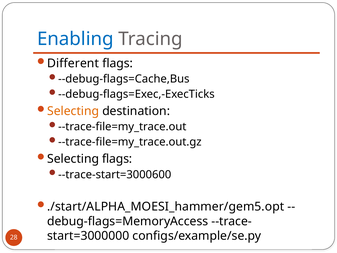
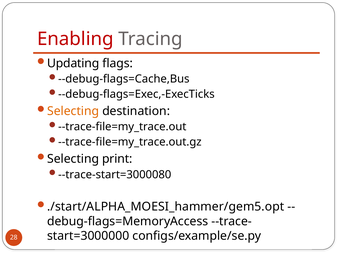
Enabling colour: blue -> red (75, 39)
Different: Different -> Updating (73, 63)
Selecting flags: flags -> print (117, 159)
--trace-start=3000600: --trace-start=3000600 -> --trace-start=3000080 (115, 174)
